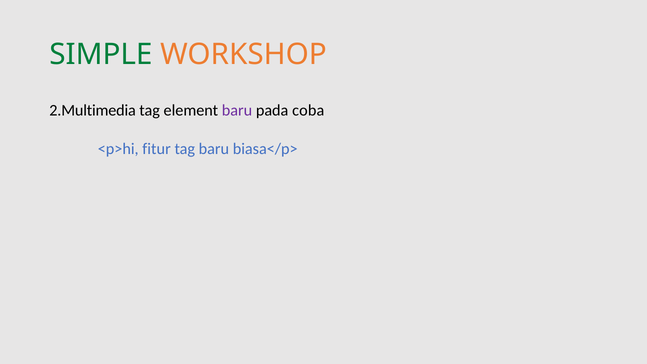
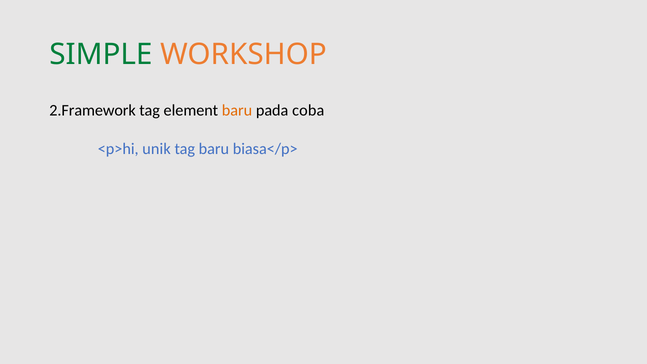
2.Multimedia: 2.Multimedia -> 2.Framework (93, 110)
baru colour: purple -> orange (237, 110)
fitur: fitur -> unik (157, 149)
